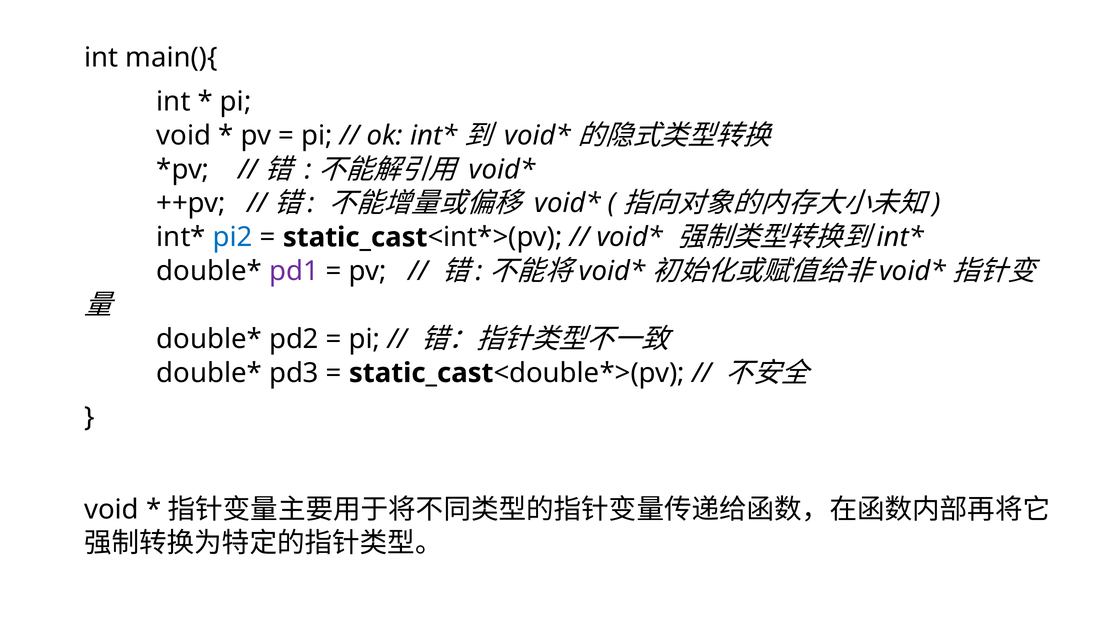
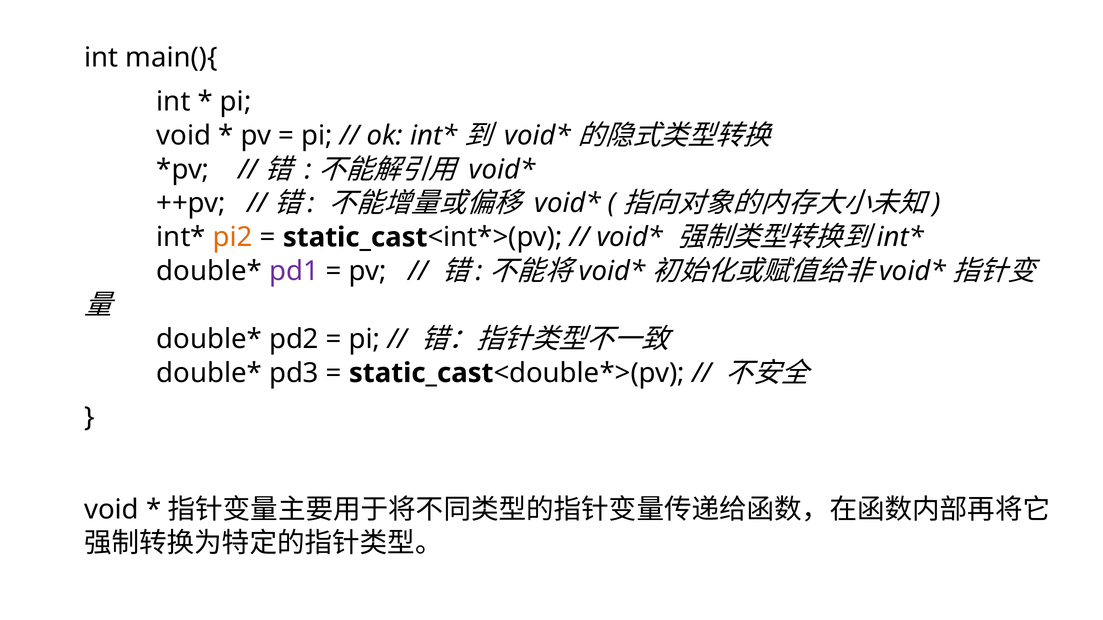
pi2 colour: blue -> orange (233, 237)
